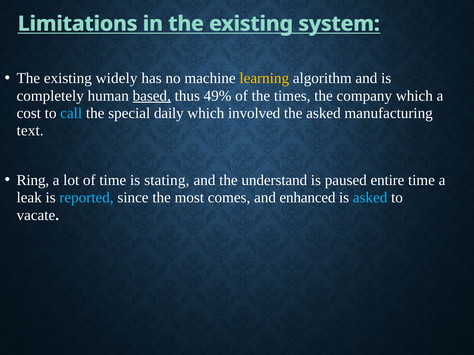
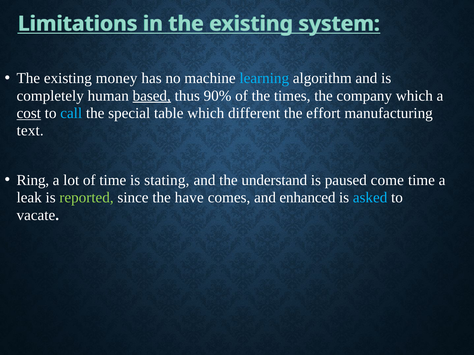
widely: widely -> money (117, 78)
learning colour: yellow -> light blue (264, 78)
49%: 49% -> 90% (218, 96)
cost underline: none -> present (29, 113)
daily: daily -> table (169, 113)
involved: involved -> different (254, 113)
the asked: asked -> effort (323, 113)
entire: entire -> come (387, 180)
reported colour: light blue -> light green (87, 198)
most: most -> have (189, 198)
